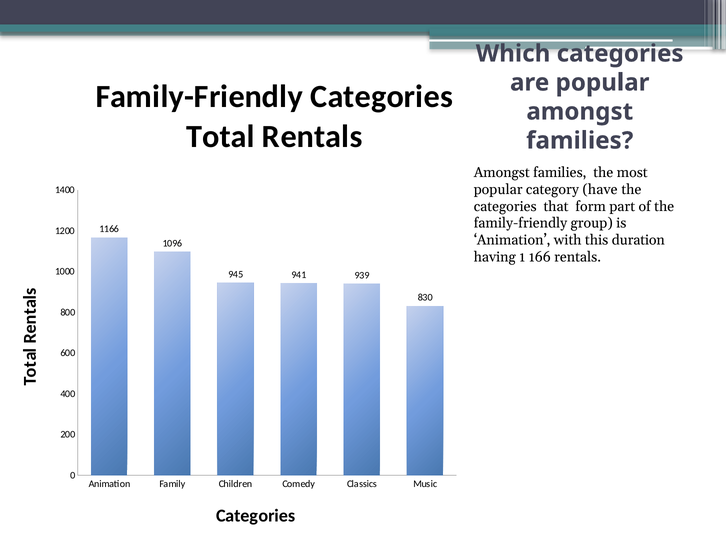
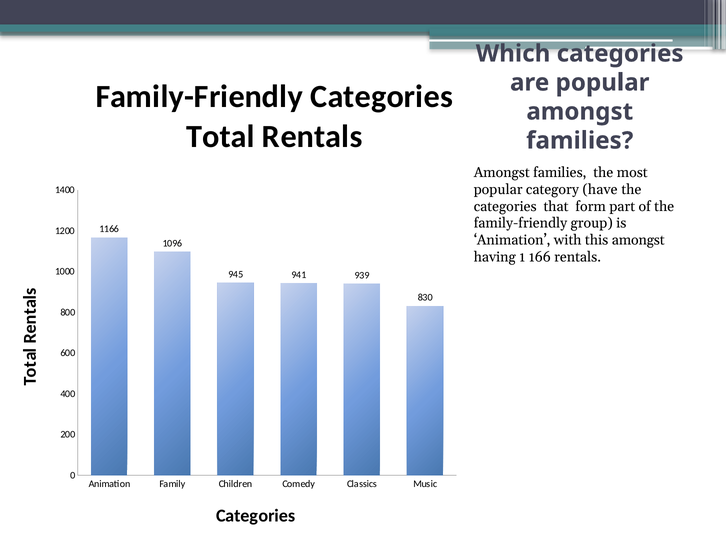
this duration: duration -> amongst (638, 240)
